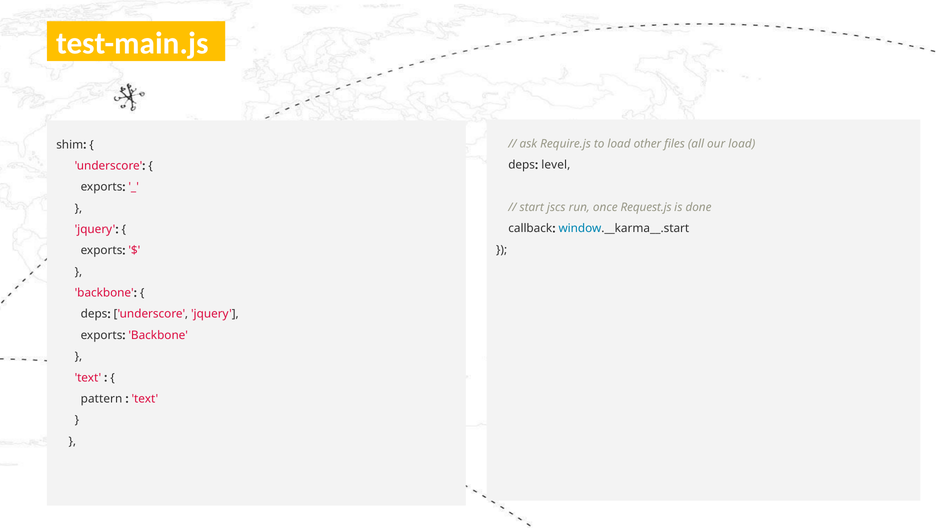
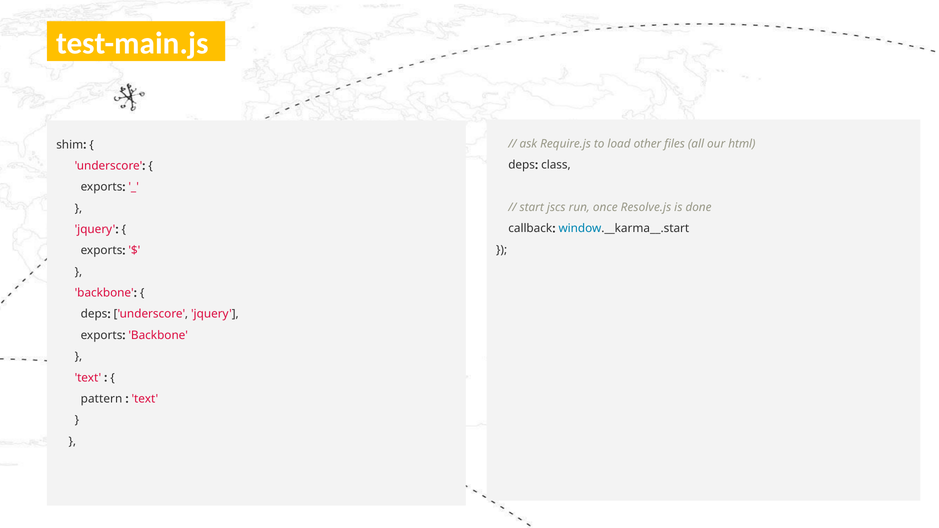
our load: load -> html (742, 144)
level: level -> class (556, 165)
Request.js: Request.js -> Resolve.js (646, 207)
